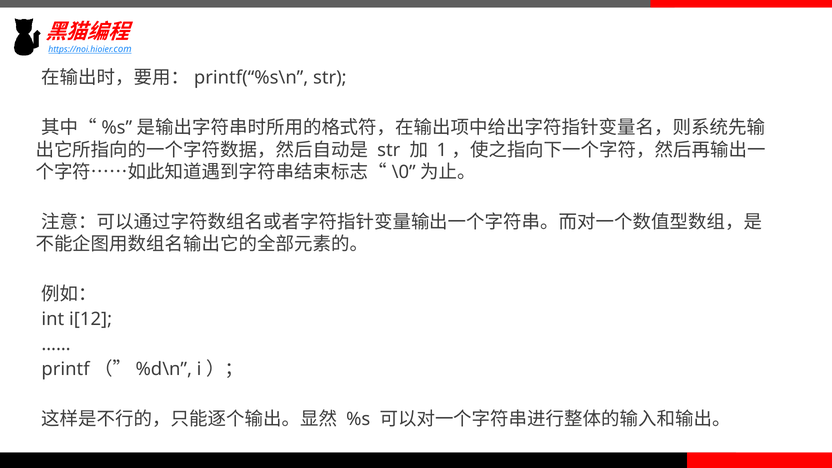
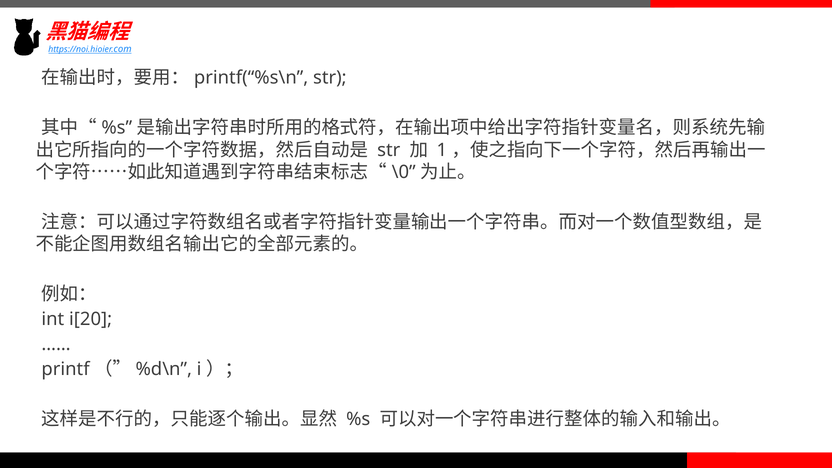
i[12: i[12 -> i[20 (91, 319)
